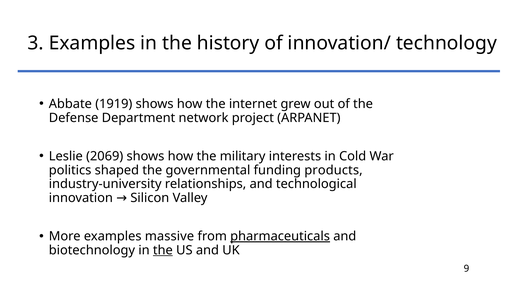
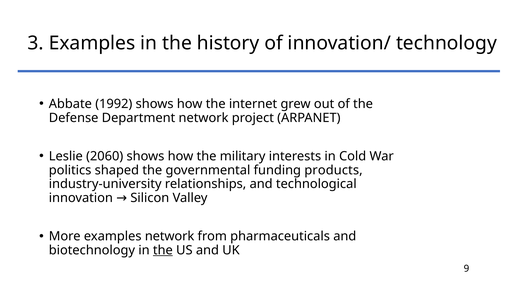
1919: 1919 -> 1992 (114, 104)
2069: 2069 -> 2060 (105, 156)
examples massive: massive -> network (170, 236)
pharmaceuticals underline: present -> none (280, 236)
